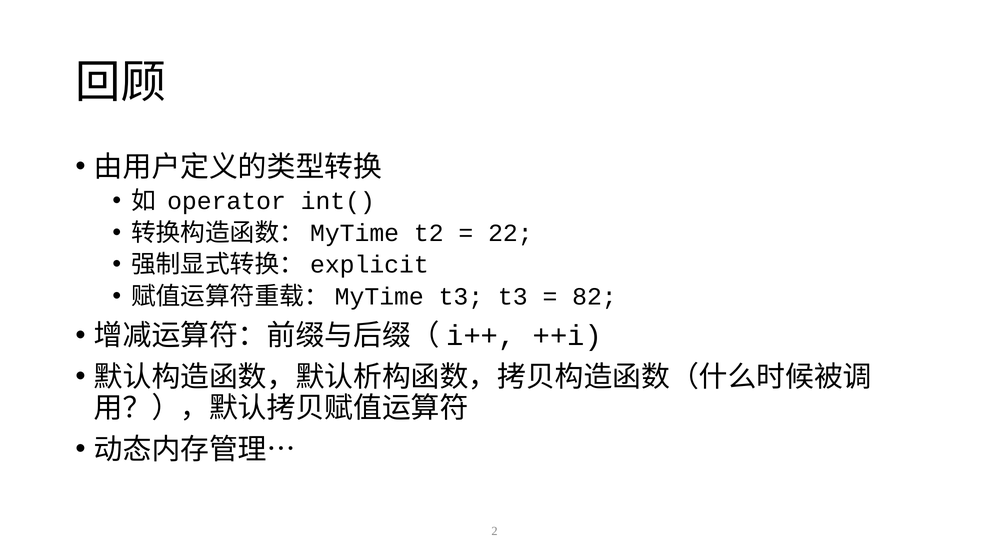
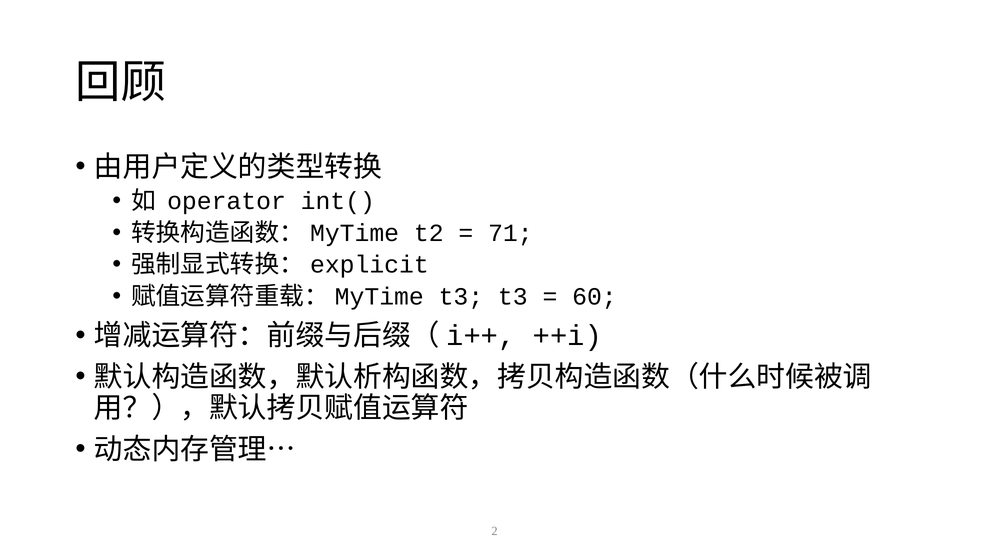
22: 22 -> 71 (510, 233)
82: 82 -> 60 (594, 297)
